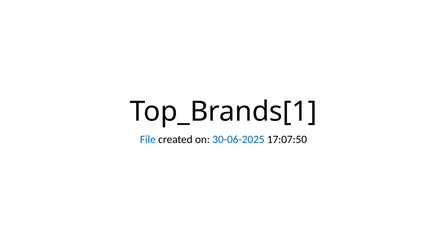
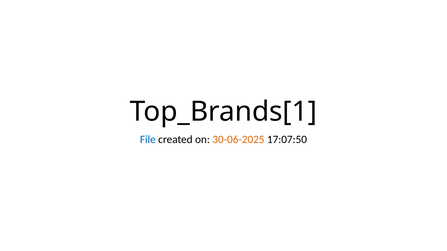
30-06-2025 colour: blue -> orange (238, 140)
